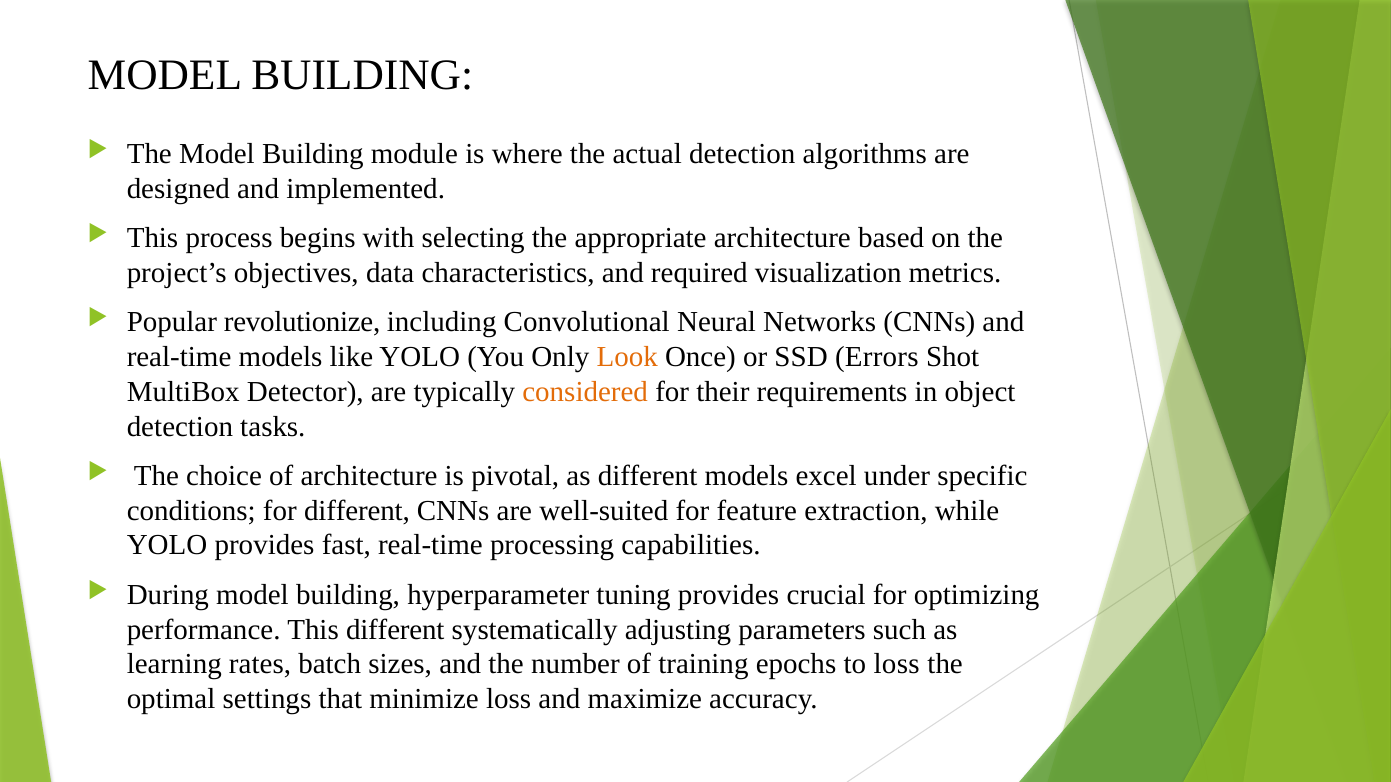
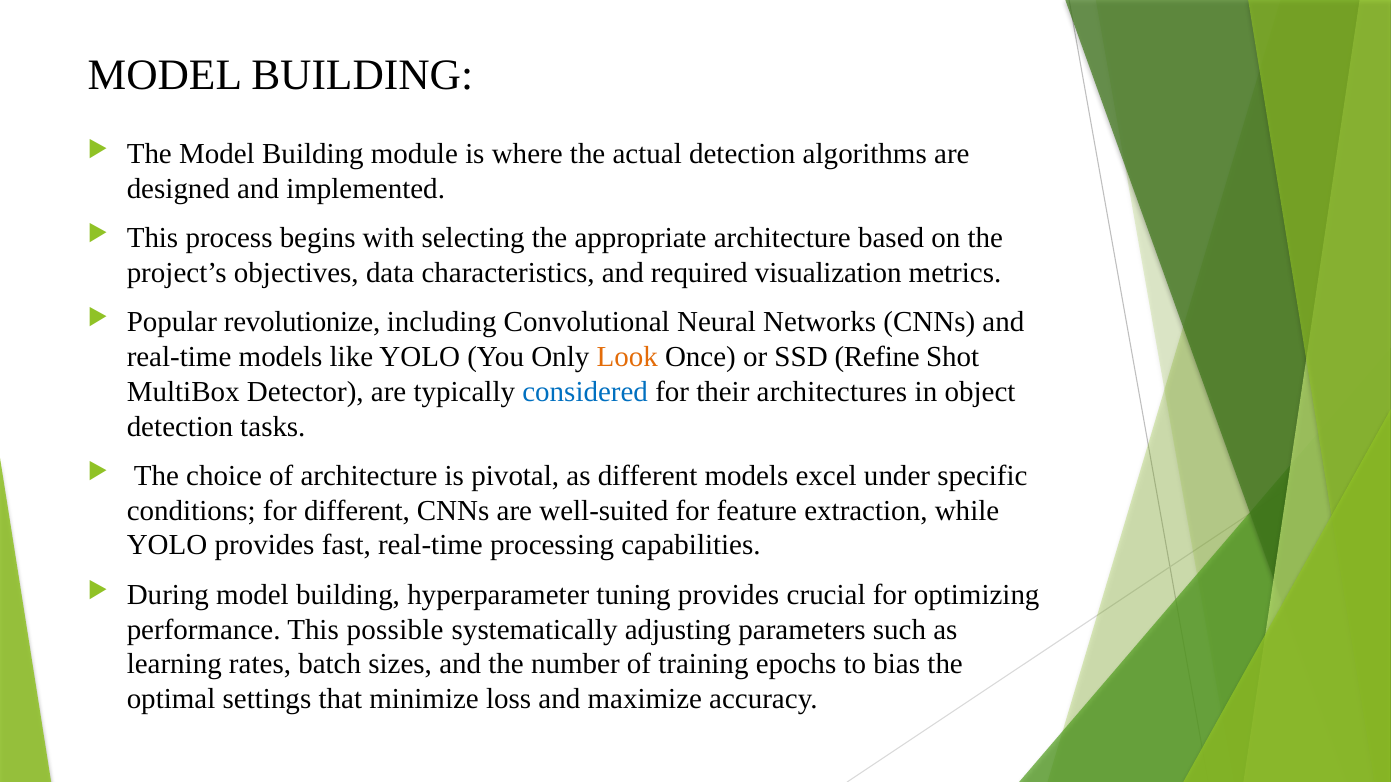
Errors: Errors -> Refine (877, 357)
considered colour: orange -> blue (585, 392)
requirements: requirements -> architectures (832, 392)
This different: different -> possible (395, 630)
to loss: loss -> bias (897, 665)
